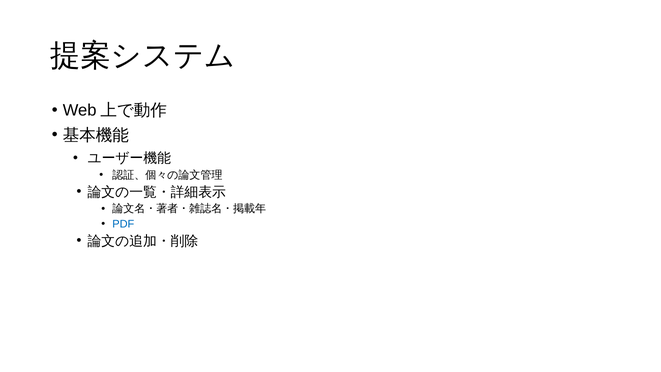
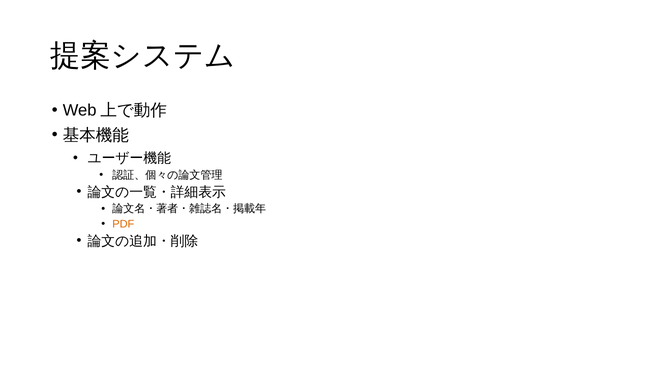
PDF colour: blue -> orange (123, 224)
